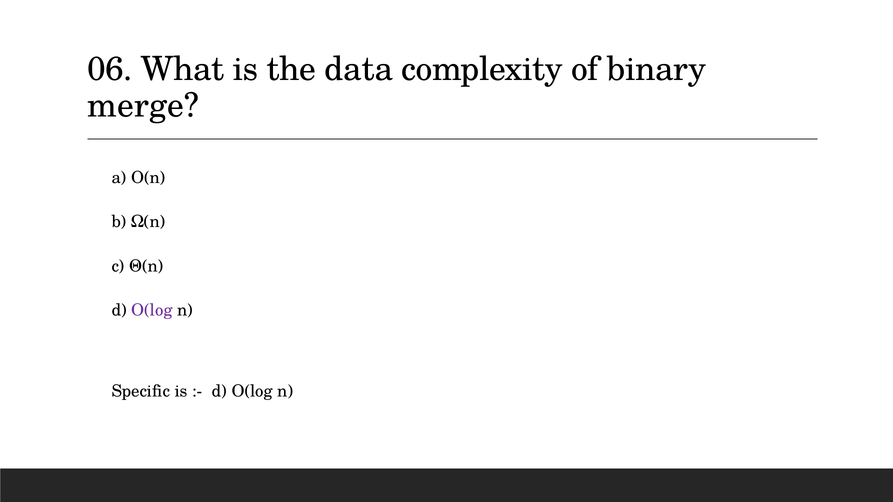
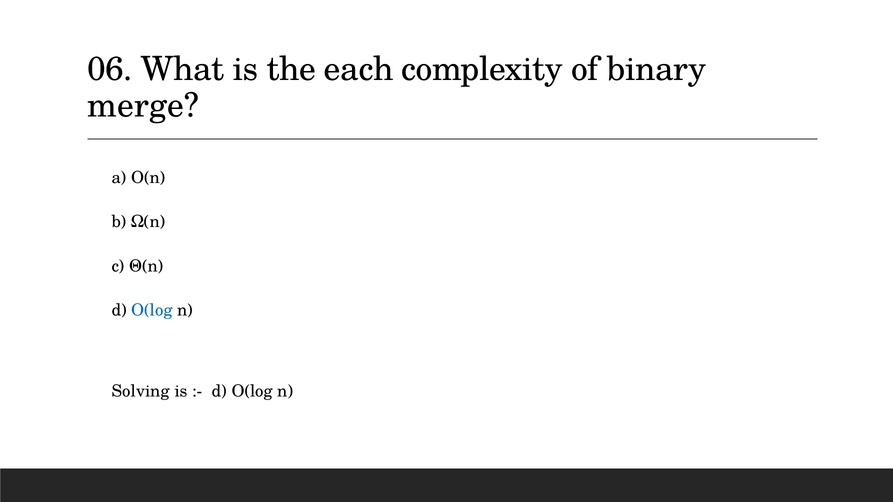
data: data -> each (359, 69)
O(log colour: purple -> blue (152, 310)
Specific: Specific -> Solving (141, 392)
